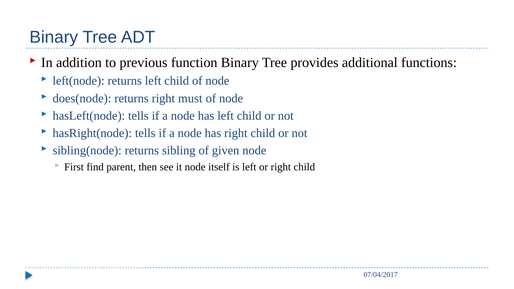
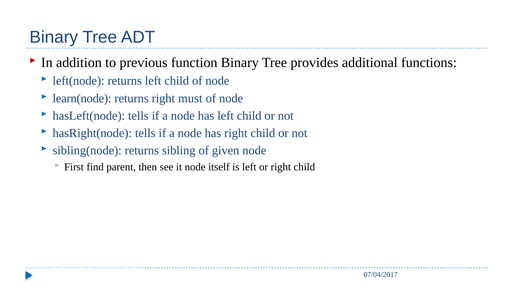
does(node: does(node -> learn(node (82, 98)
